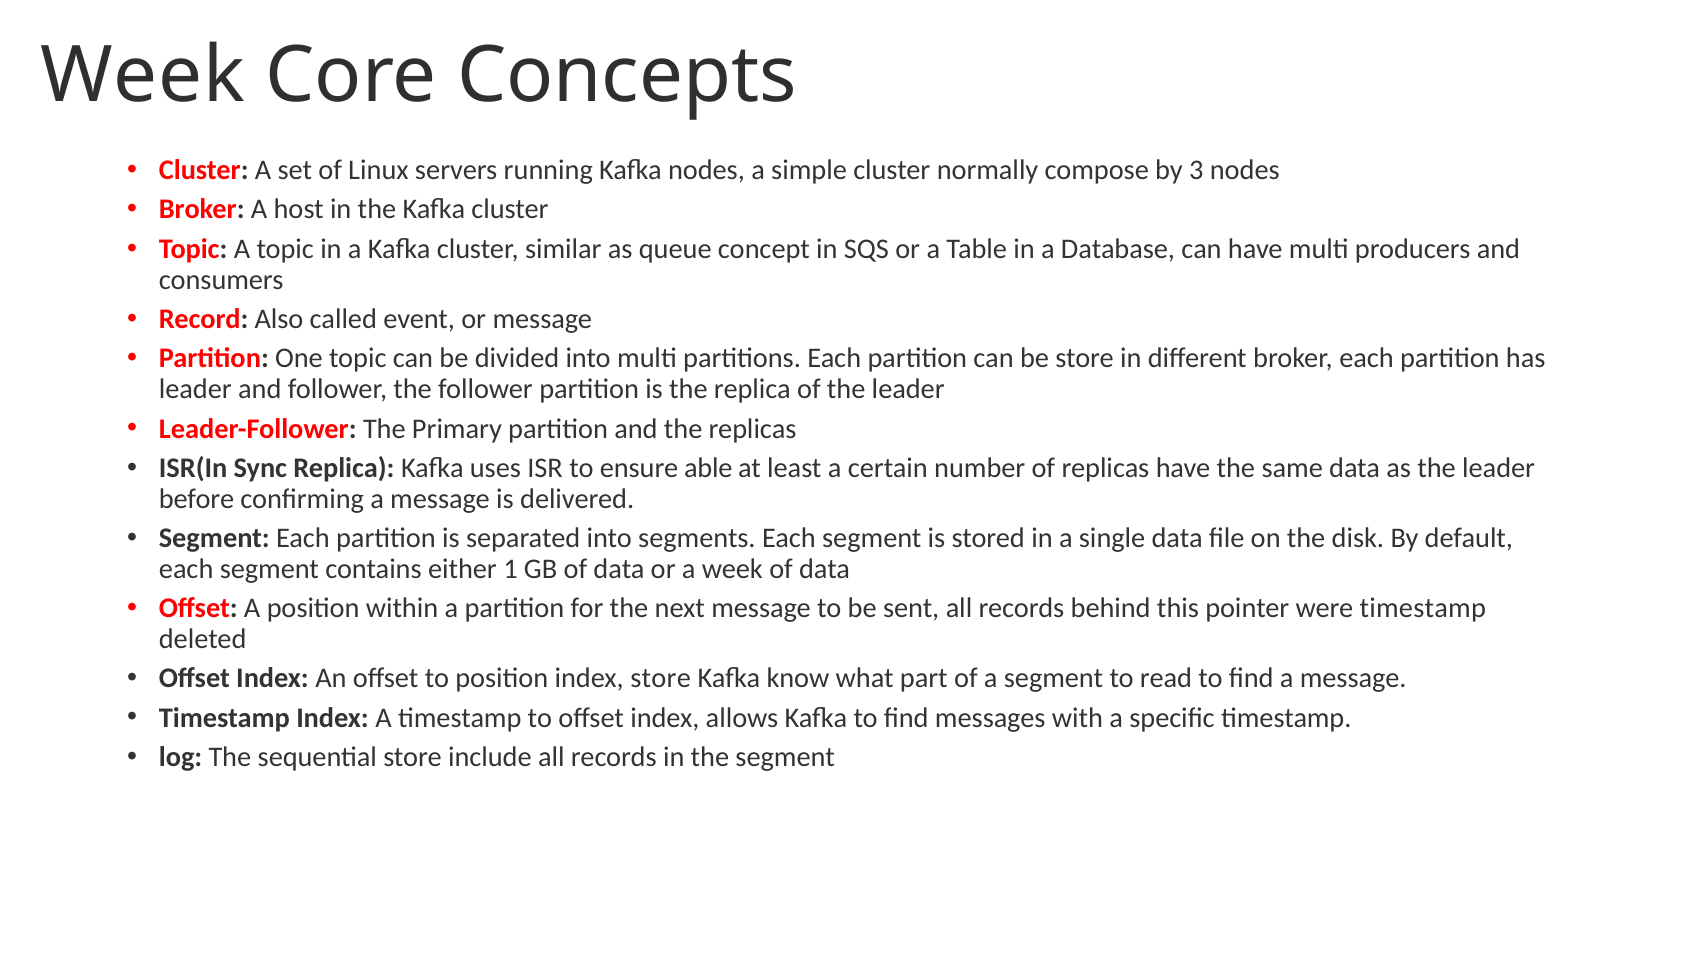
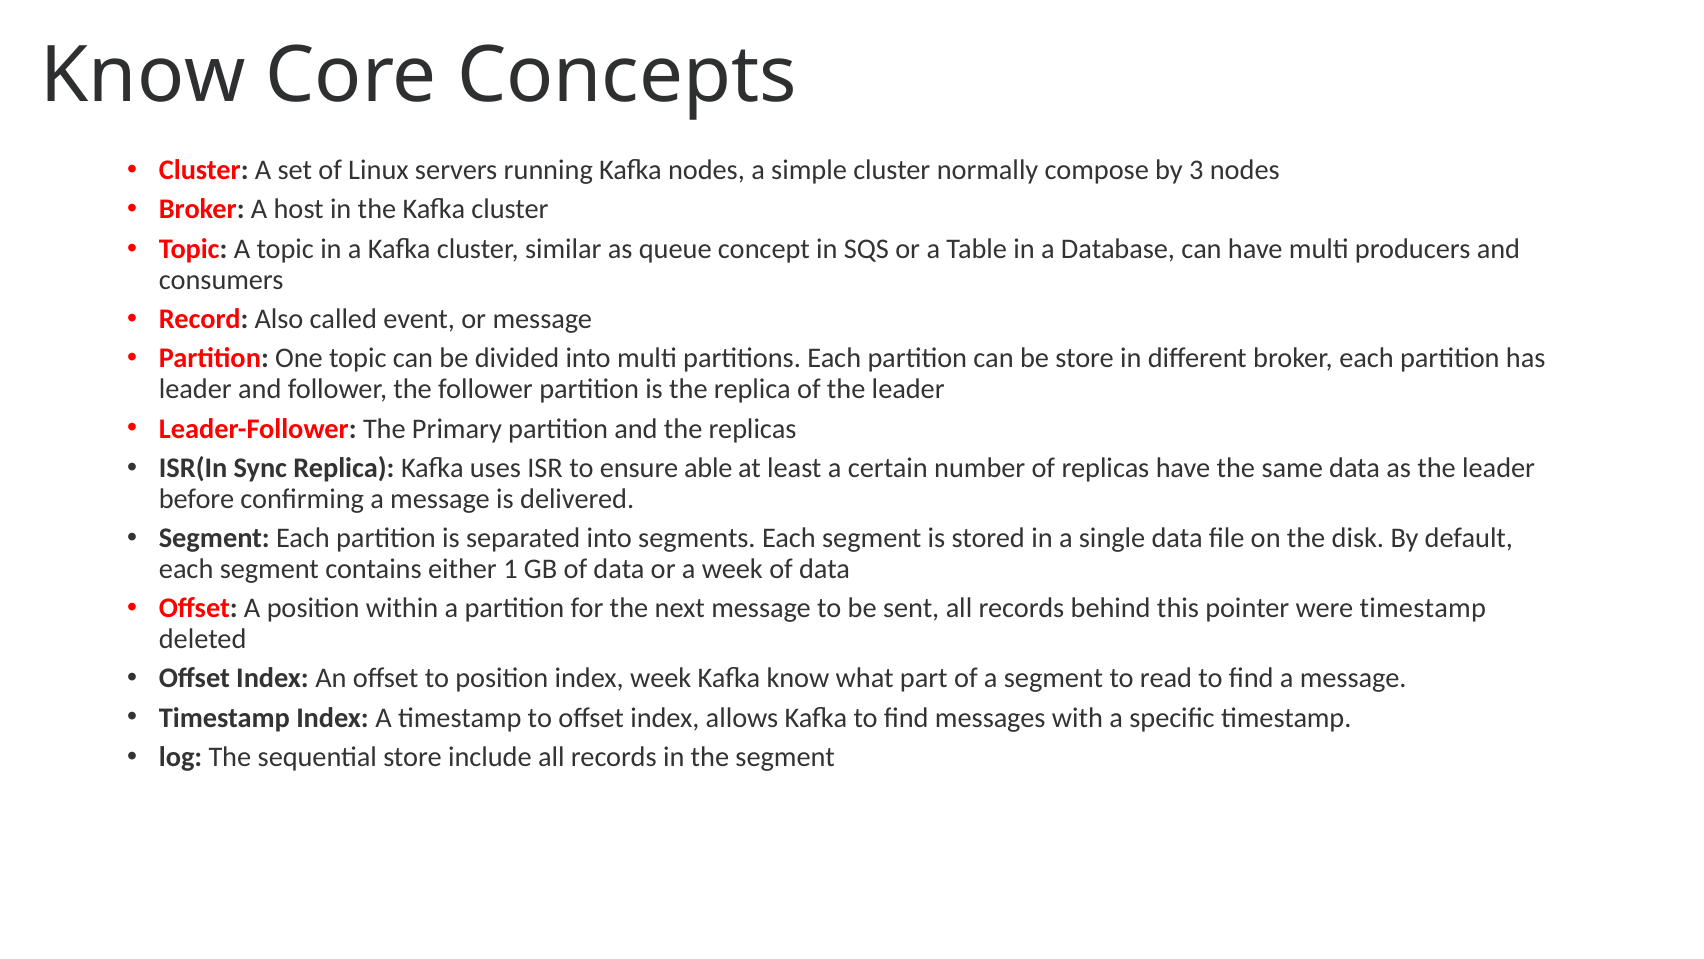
Week: Week -> Know (143, 75)
index store: store -> week (661, 678)
